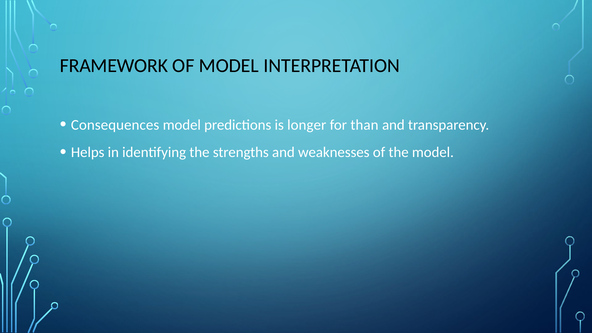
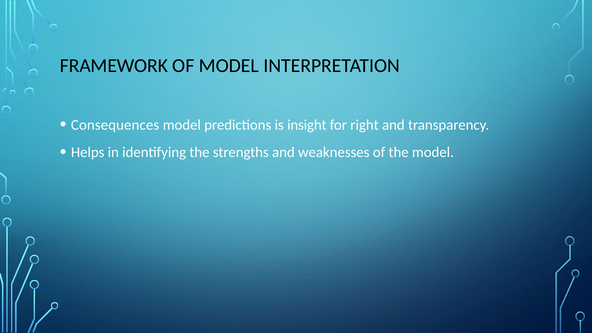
longer: longer -> insight (307, 125)
than: than -> right (364, 125)
